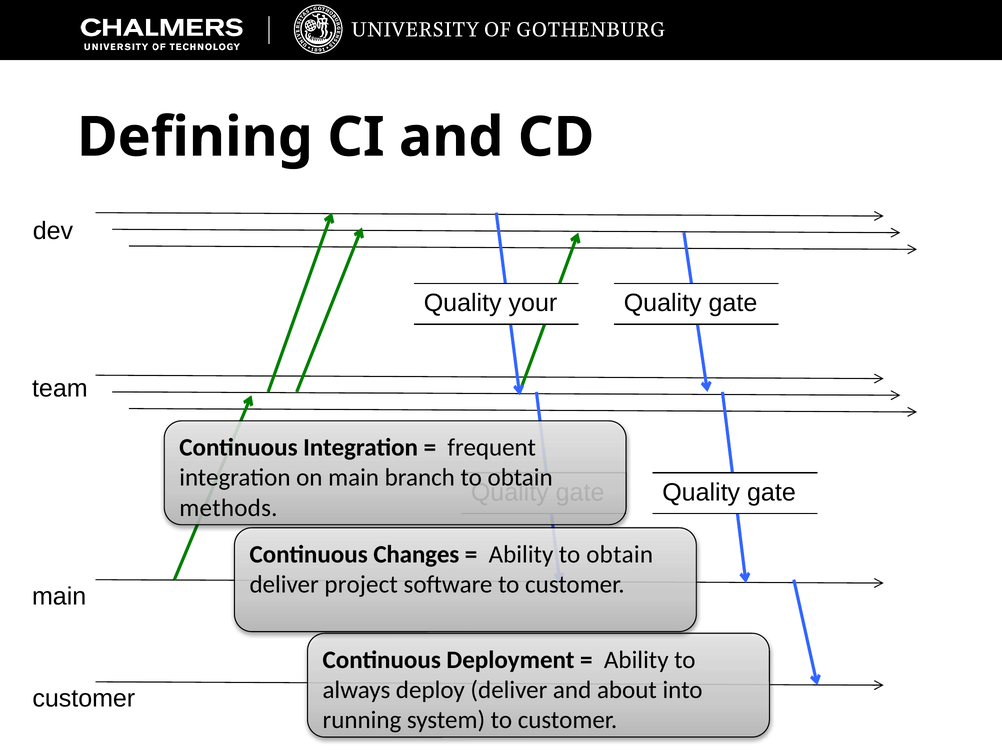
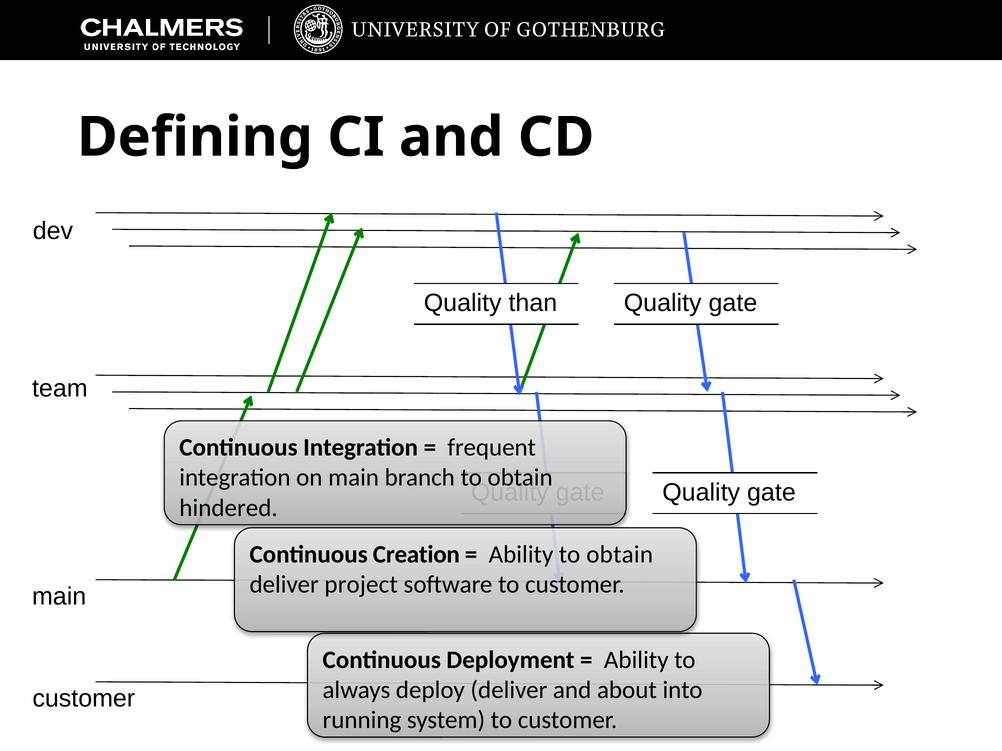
your: your -> than (533, 303)
methods: methods -> hindered (229, 508)
Changes: Changes -> Creation (416, 555)
